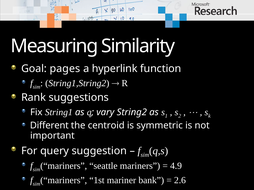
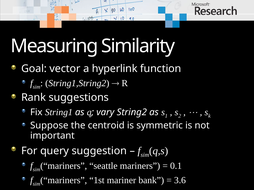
pages: pages -> vector (65, 69)
Different: Different -> Suppose (49, 126)
4.9: 4.9 -> 0.1 (176, 166)
2.6: 2.6 -> 3.6 (180, 181)
